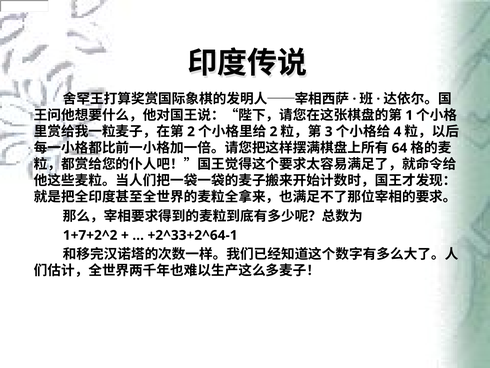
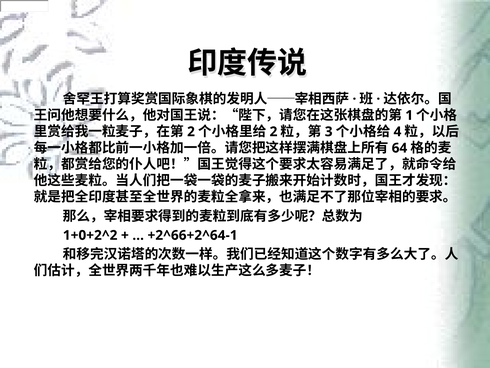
1+7+2^2: 1+7+2^2 -> 1+0+2^2 (90, 235)
+2^33+2^64-1: +2^33+2^64-1 -> +2^66+2^64-1 (193, 235)
